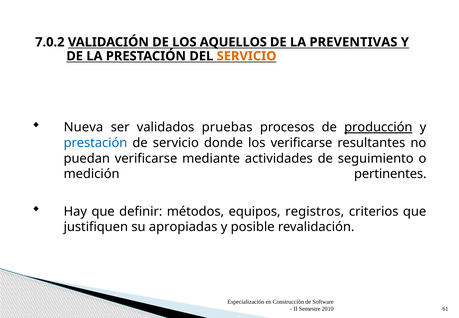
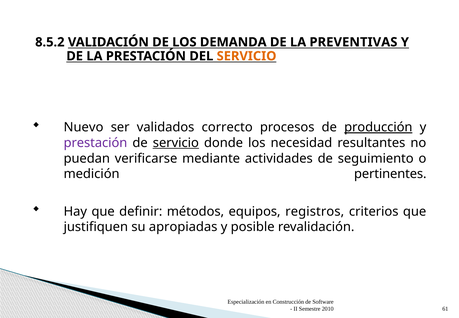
7.0.2: 7.0.2 -> 8.5.2 (50, 42)
AQUELLOS: AQUELLOS -> DEMANDA (233, 42)
Nueva: Nueva -> Nuevo (84, 127)
pruebas: pruebas -> correcto (227, 127)
prestación colour: blue -> purple (95, 143)
servicio underline: none -> present (176, 143)
los verificarse: verificarse -> necesidad (301, 143)
